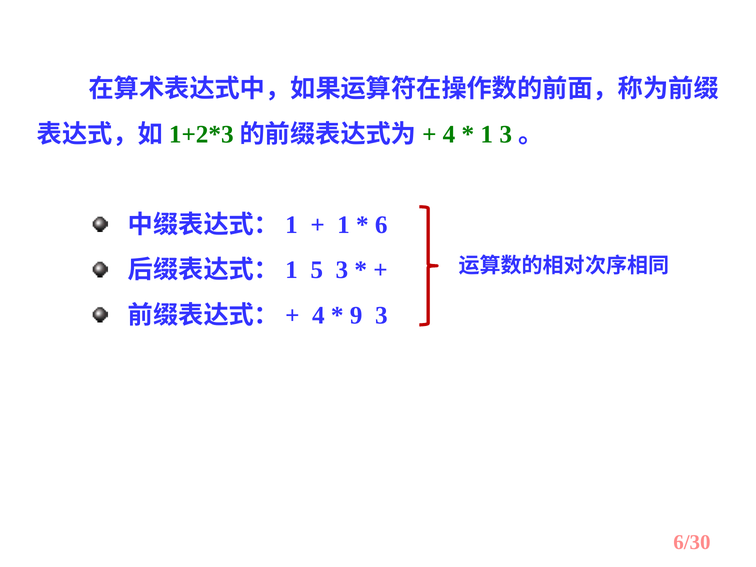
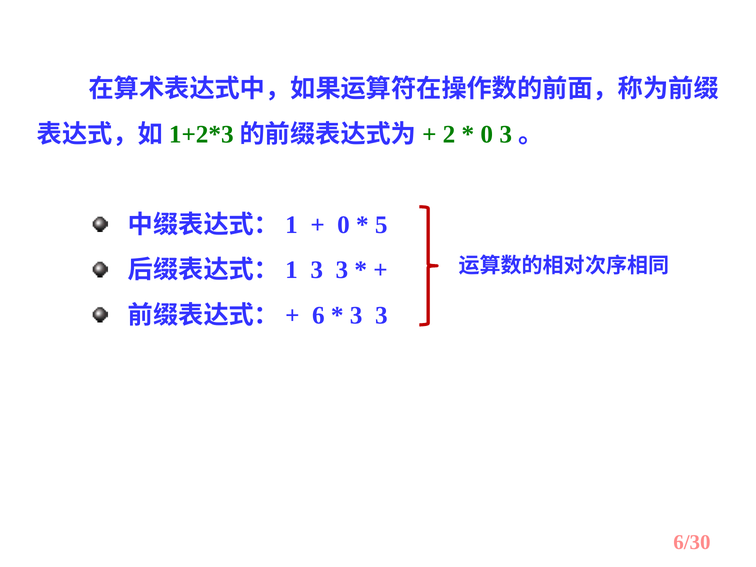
4: 4 -> 2 (449, 134)
1: 1 -> 0 (487, 134)
1: 1 -> 0 (344, 225)
6: 6 -> 5 (381, 225)
5: 5 -> 3 (317, 270)
4: 4 -> 6 (318, 315)
9: 9 -> 3 (356, 315)
